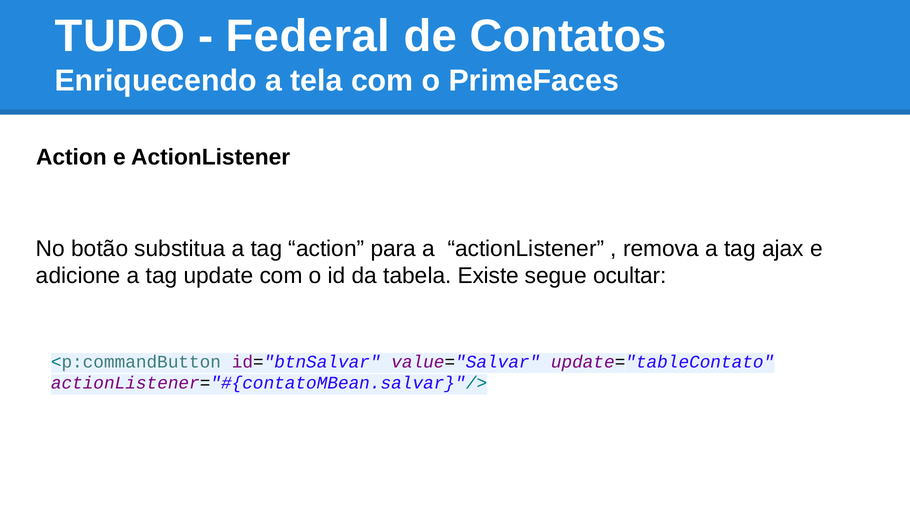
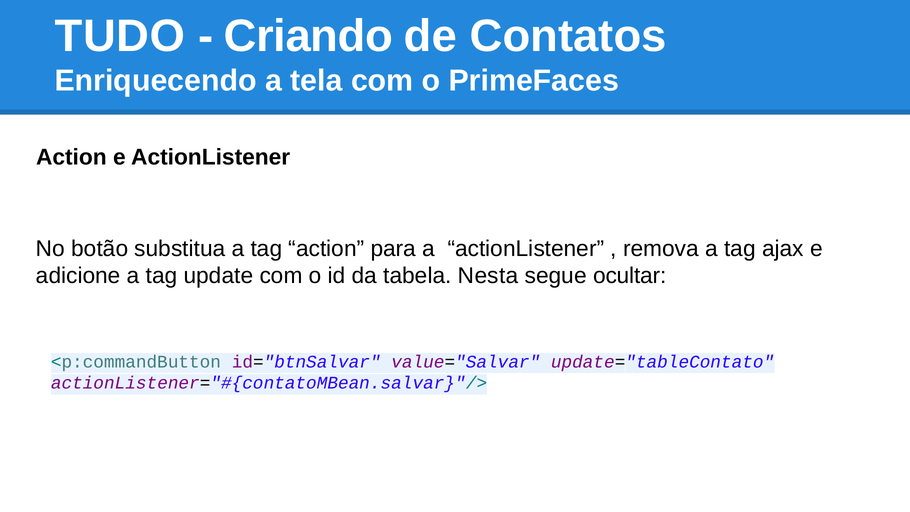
Federal: Federal -> Criando (308, 36)
Existe: Existe -> Nesta (488, 276)
